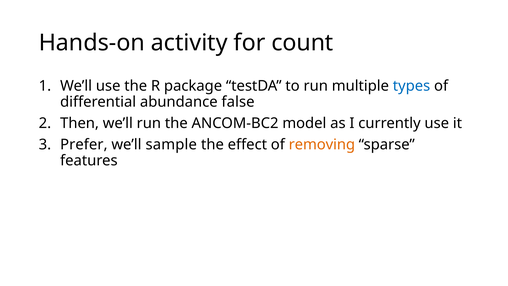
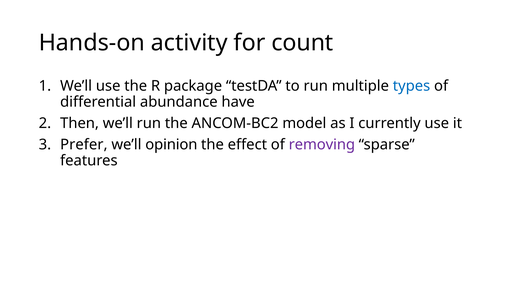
false: false -> have (238, 102)
sample: sample -> opinion (171, 144)
removing colour: orange -> purple (322, 144)
